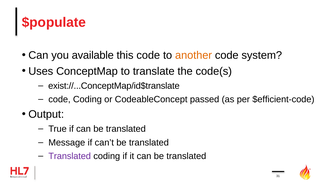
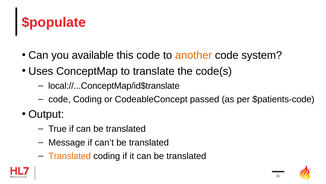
exist://...ConceptMap/id$translate: exist://...ConceptMap/id$translate -> local://...ConceptMap/id$translate (114, 86)
$efficient-code: $efficient-code -> $patients-code (283, 99)
Translated colour: purple -> orange (70, 156)
